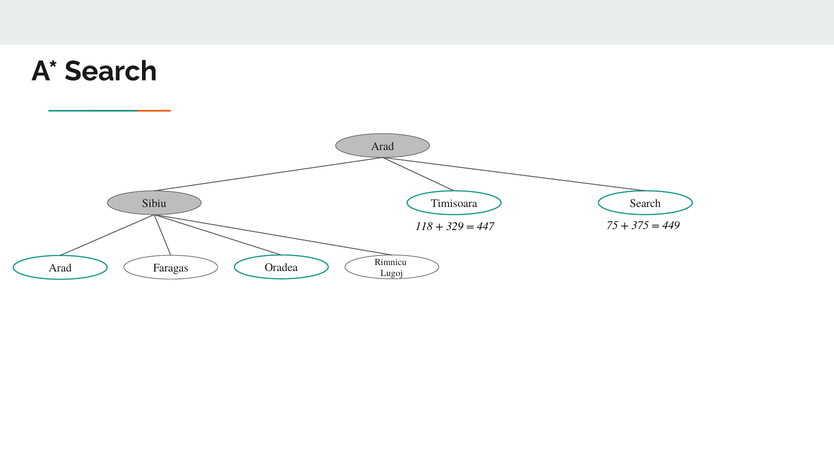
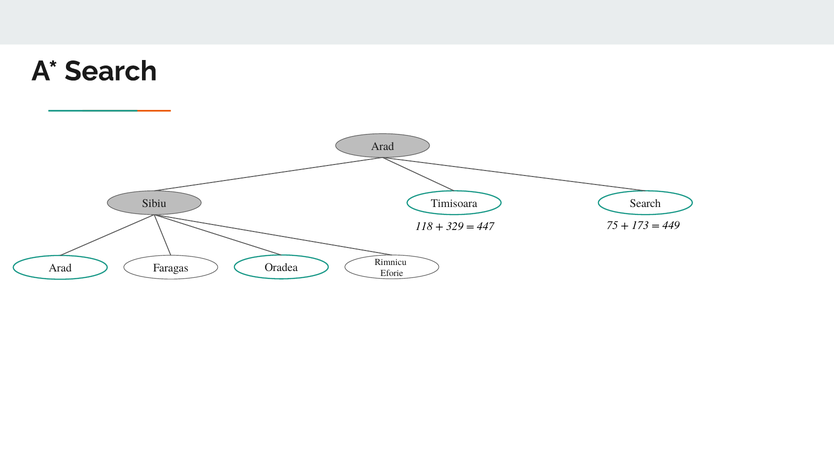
375: 375 -> 173 (640, 225)
Lugoj: Lugoj -> Eforie (392, 273)
